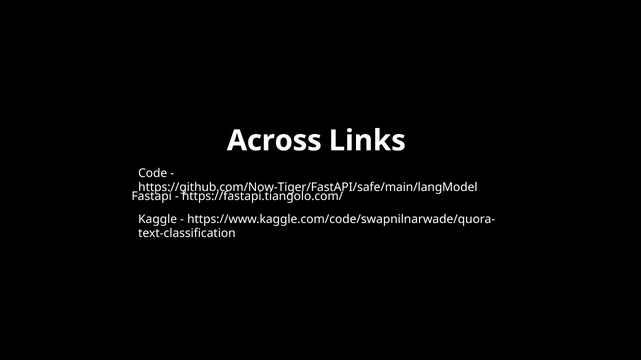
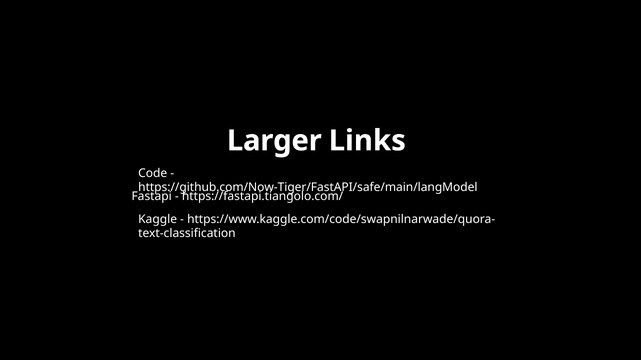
Across: Across -> Larger (274, 141)
